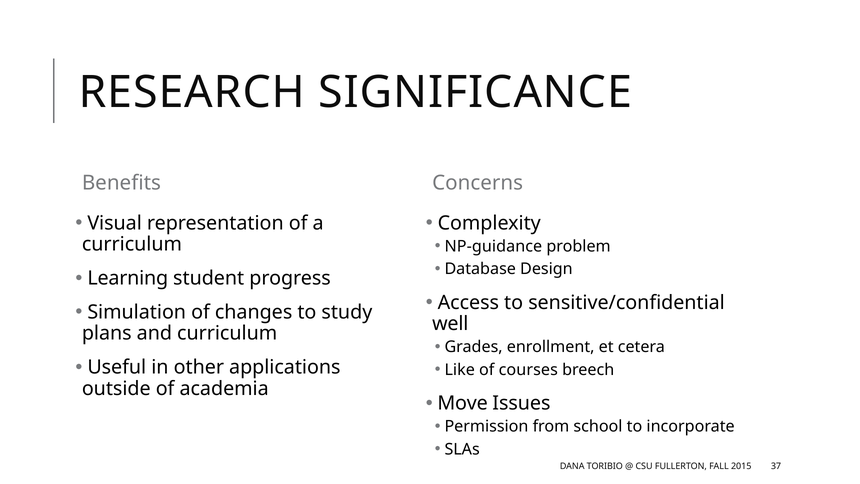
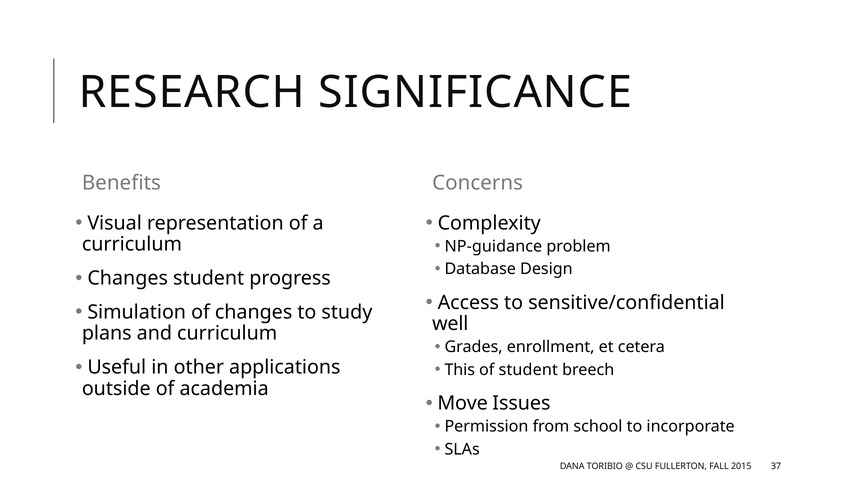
Learning: Learning -> Changes (128, 278)
Like: Like -> This (460, 370)
of courses: courses -> student (528, 370)
